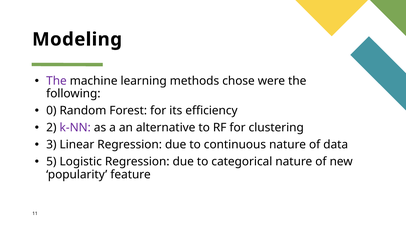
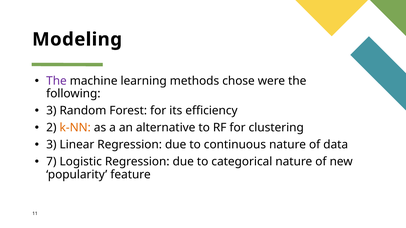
0: 0 -> 3 (51, 111)
k-NN colour: purple -> orange (75, 128)
5: 5 -> 7 (51, 162)
